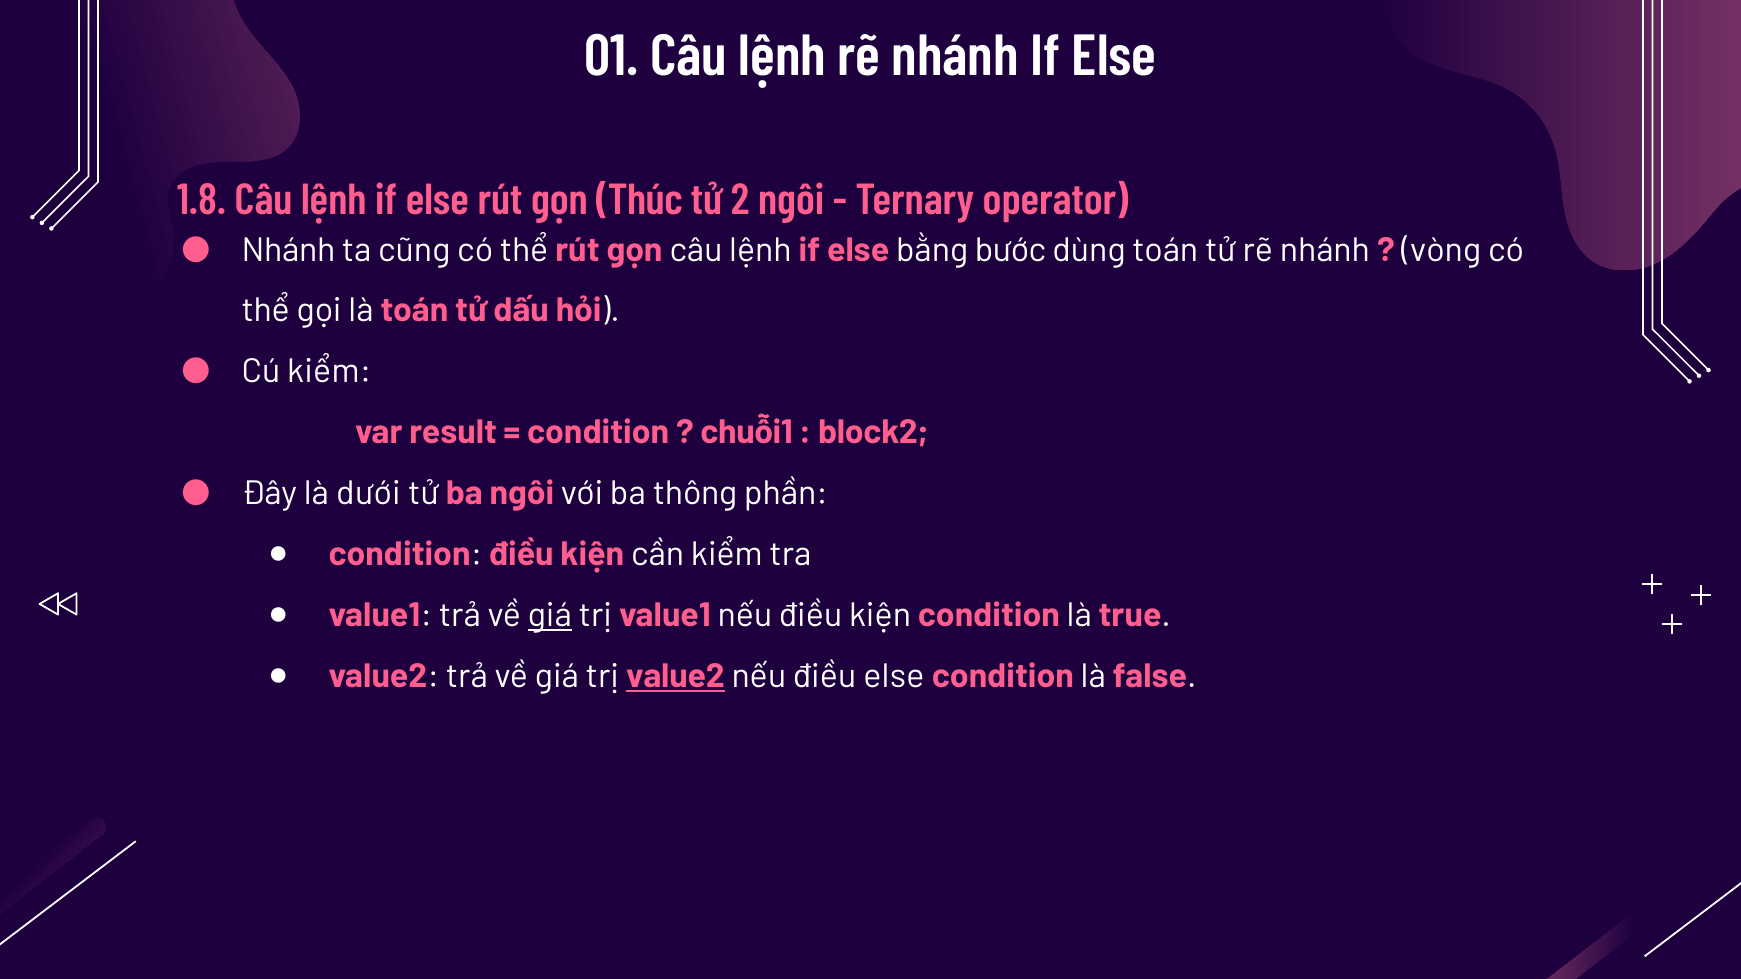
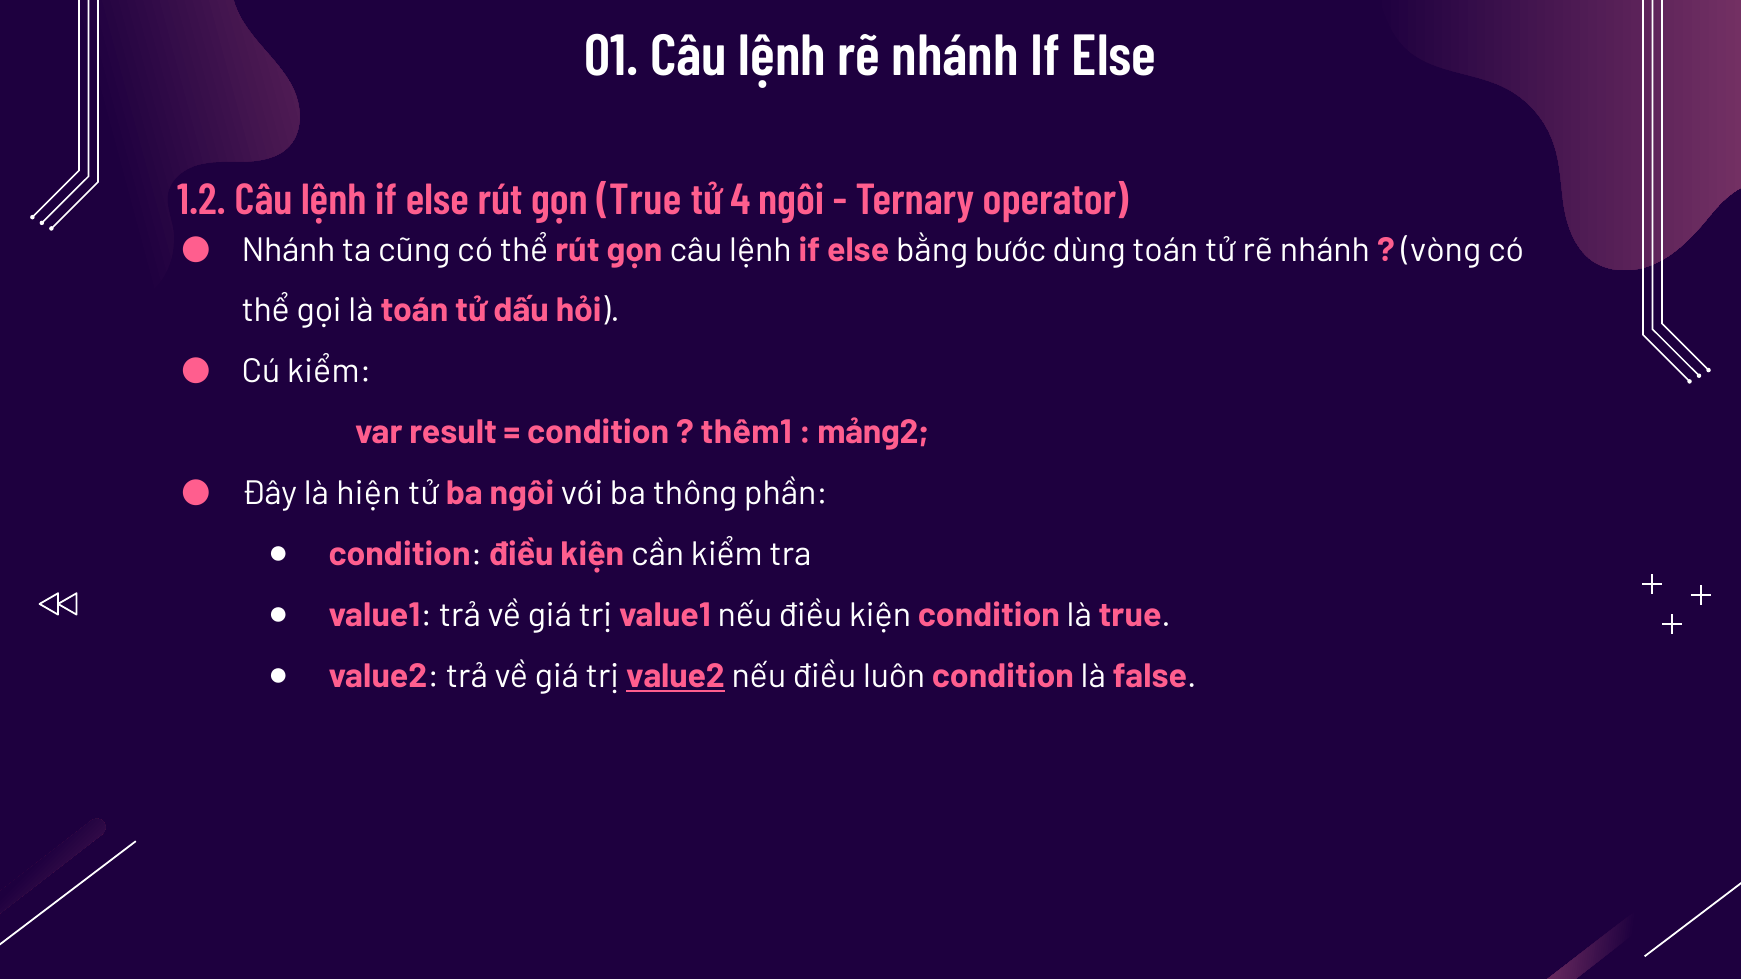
1.8: 1.8 -> 1.2 (202, 201)
gọn Thúc: Thúc -> True (639, 201)
2: 2 -> 4 (740, 201)
chuỗi1: chuỗi1 -> thêm1 (746, 433)
block2: block2 -> mảng2 (873, 433)
dưới: dưới -> hiện (368, 494)
giá underline: present -> none (550, 616)
điều else: else -> luôn (894, 677)
